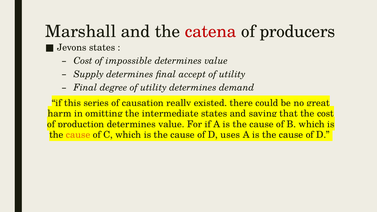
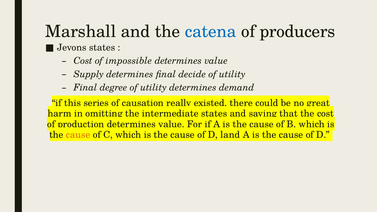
catena colour: red -> blue (211, 31)
accept: accept -> decide (192, 74)
uses: uses -> land (230, 135)
